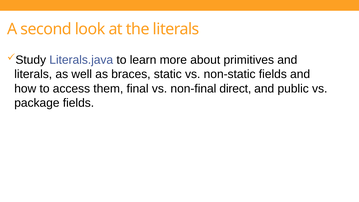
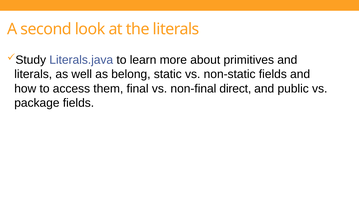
braces: braces -> belong (131, 74)
